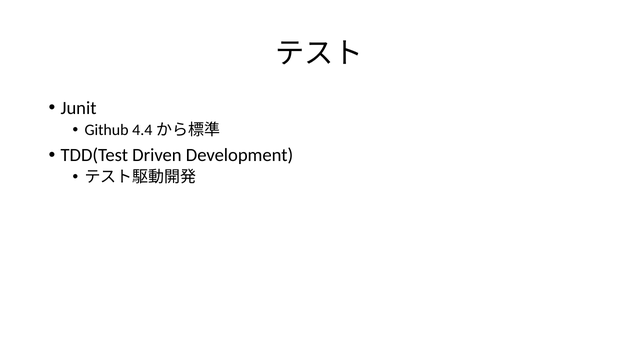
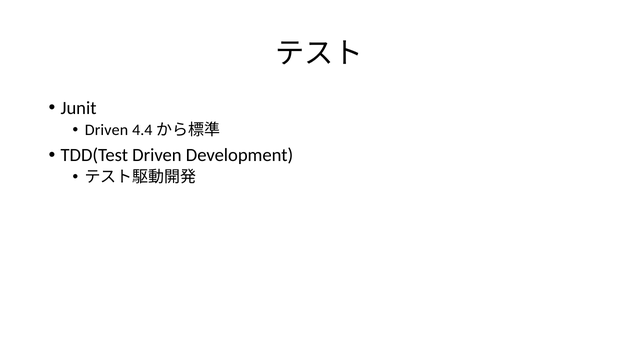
Github: Github -> Driven (106, 130)
